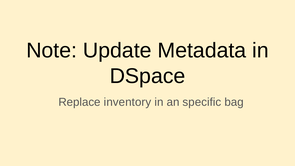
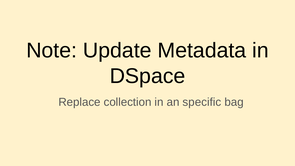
inventory: inventory -> collection (128, 102)
